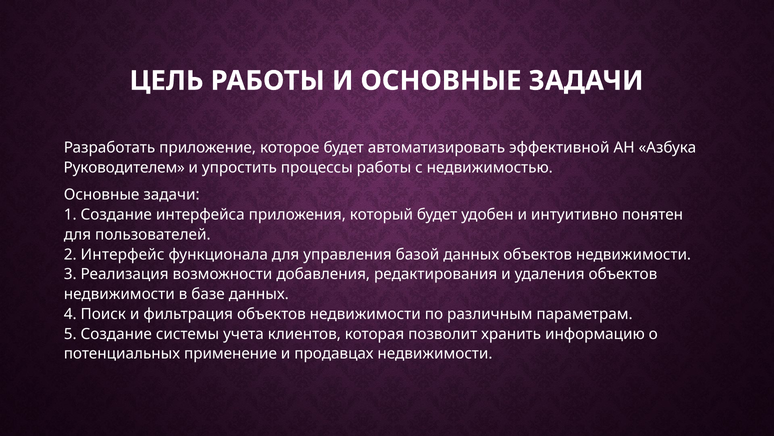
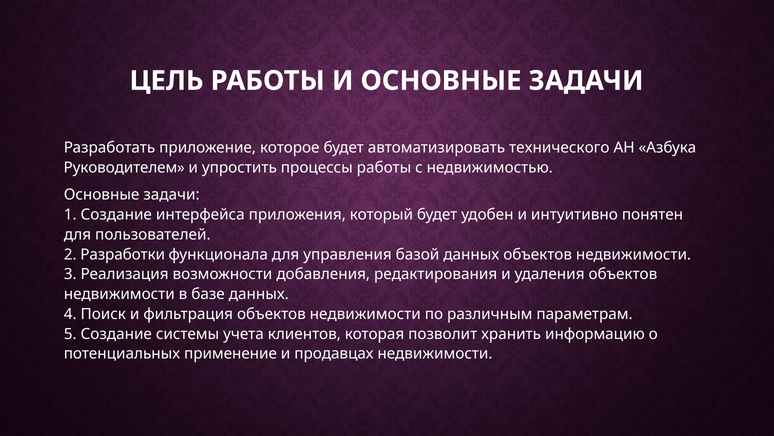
эффективной: эффективной -> технического (559, 148)
Интерфейс: Интерфейс -> Разработки (123, 254)
